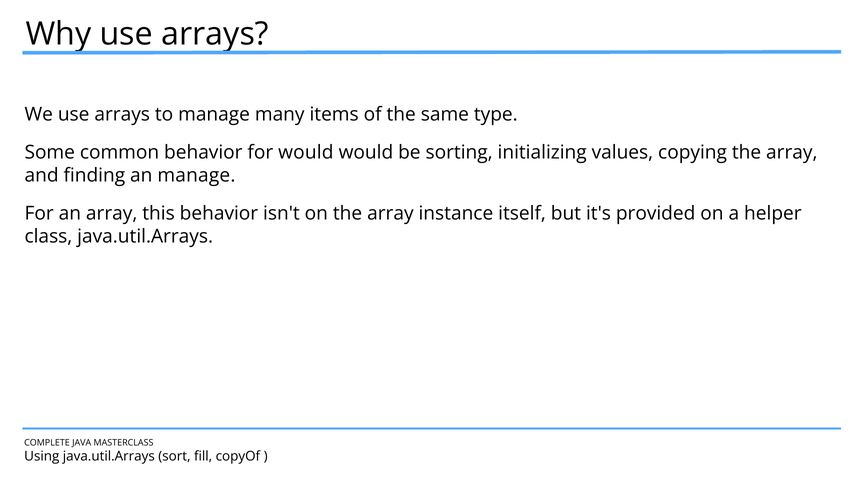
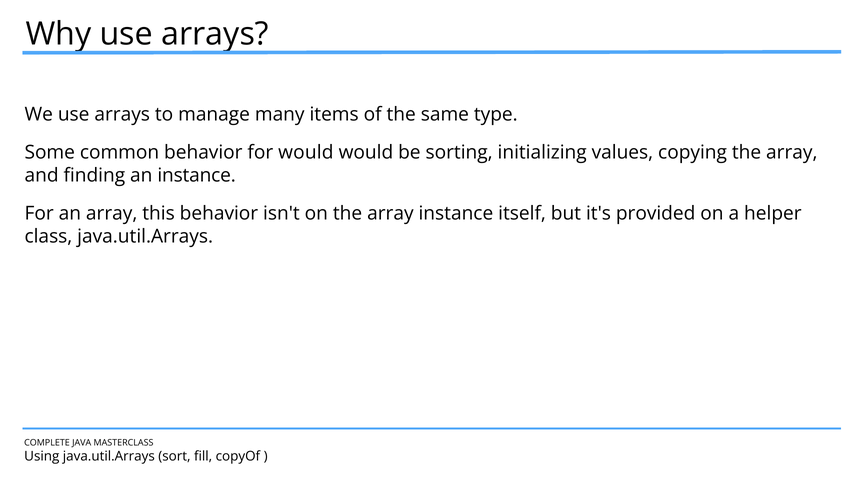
an manage: manage -> instance (197, 176)
